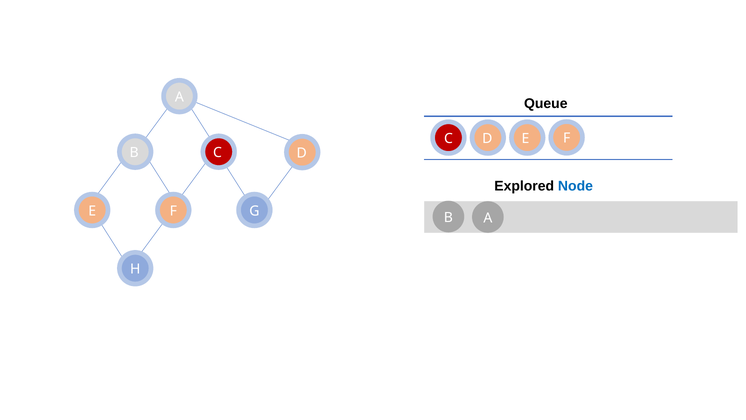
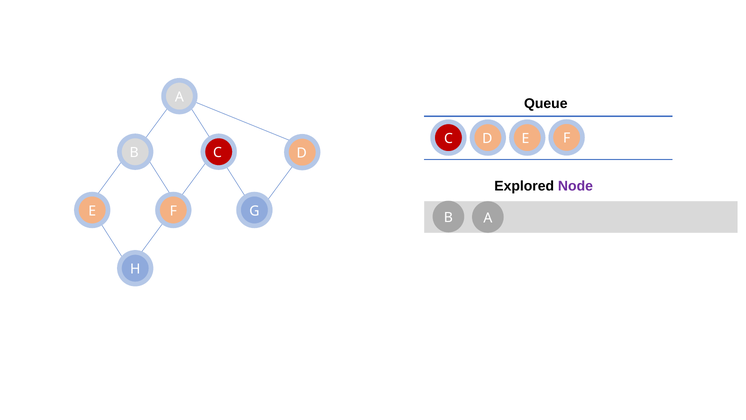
Node colour: blue -> purple (575, 186)
